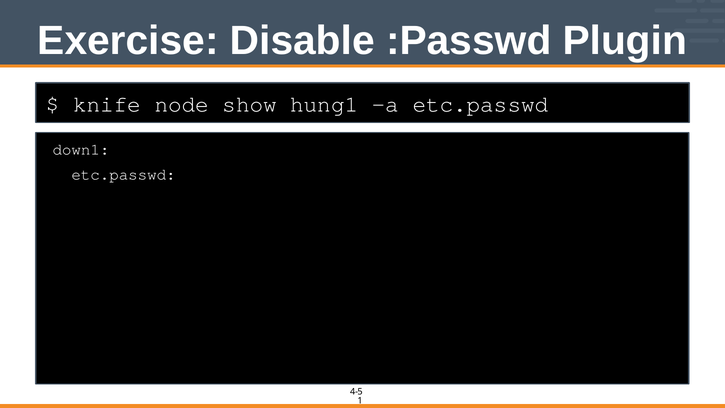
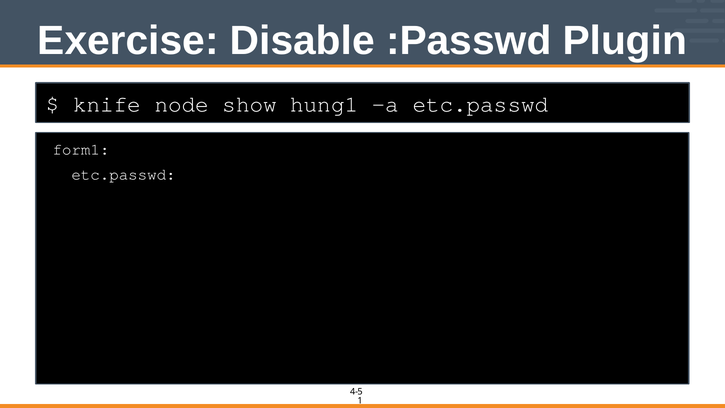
down1: down1 -> form1 (81, 149)
